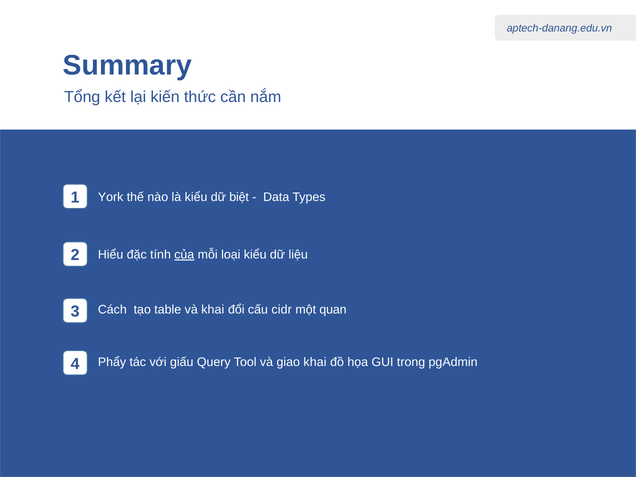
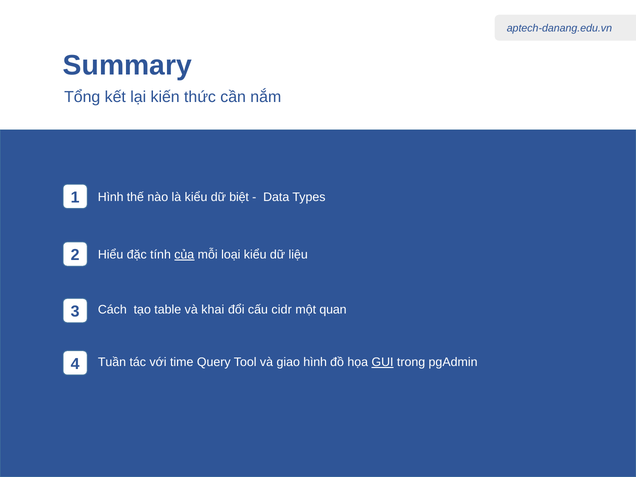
1 York: York -> Hình (111, 197)
Phẩy: Phẩy -> Tuần (112, 362)
giấu: giấu -> time (182, 362)
giao khai: khai -> hình (315, 362)
GUI underline: none -> present (383, 362)
